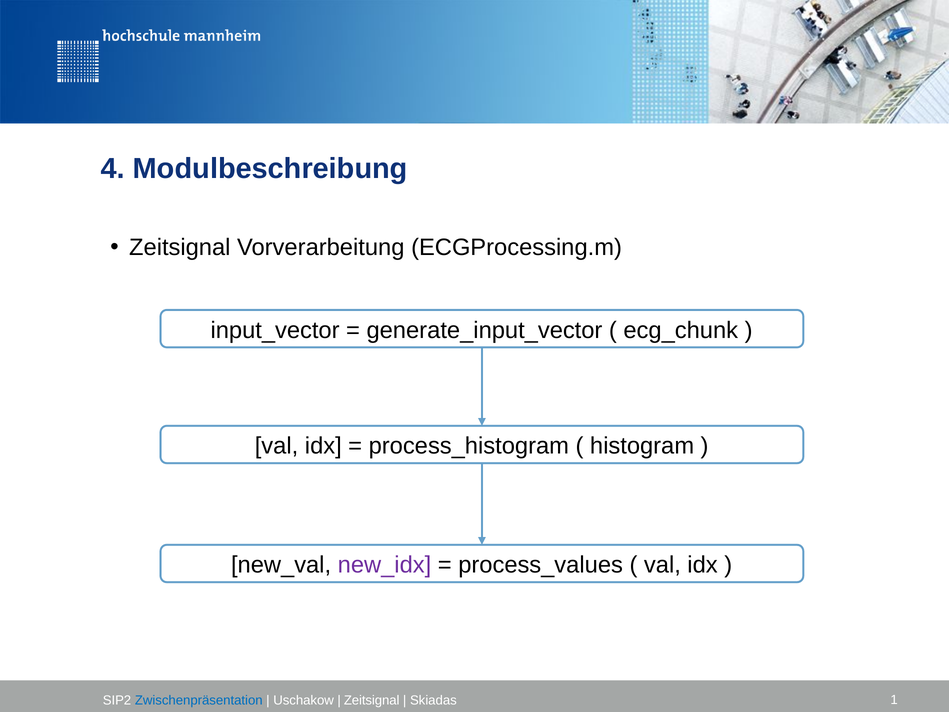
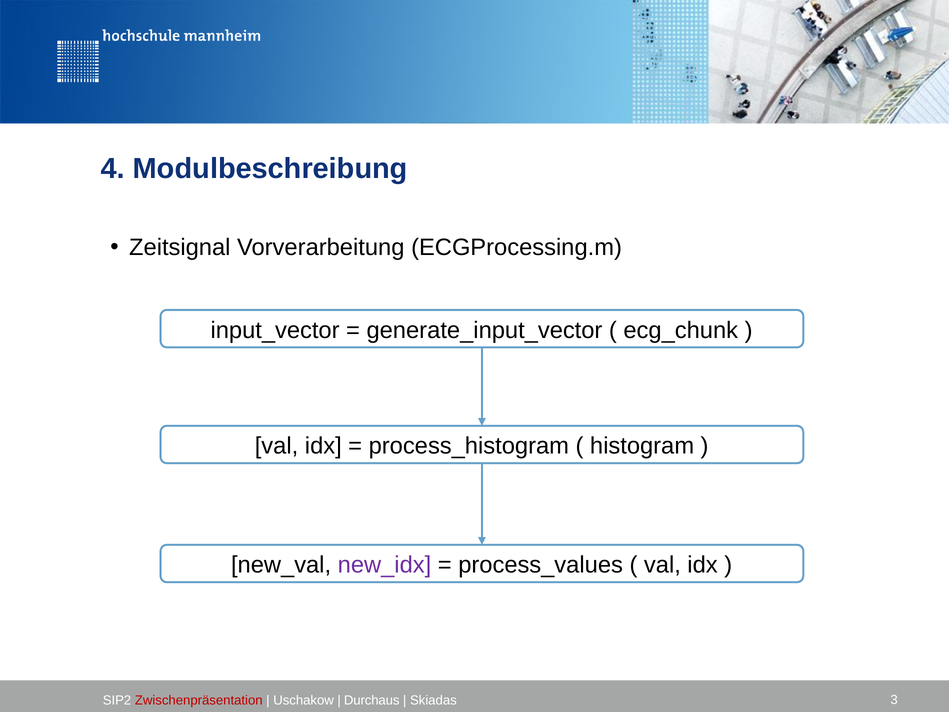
Zwischenpräsentation colour: blue -> red (199, 700)
Zeitsignal: Zeitsignal -> Durchaus (372, 700)
1: 1 -> 3 (894, 700)
